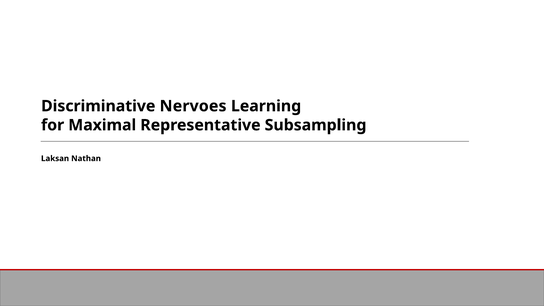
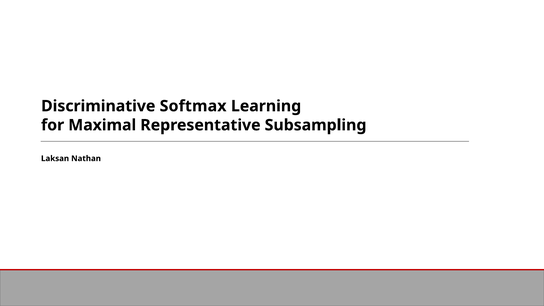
Nervoes: Nervoes -> Softmax (193, 106)
